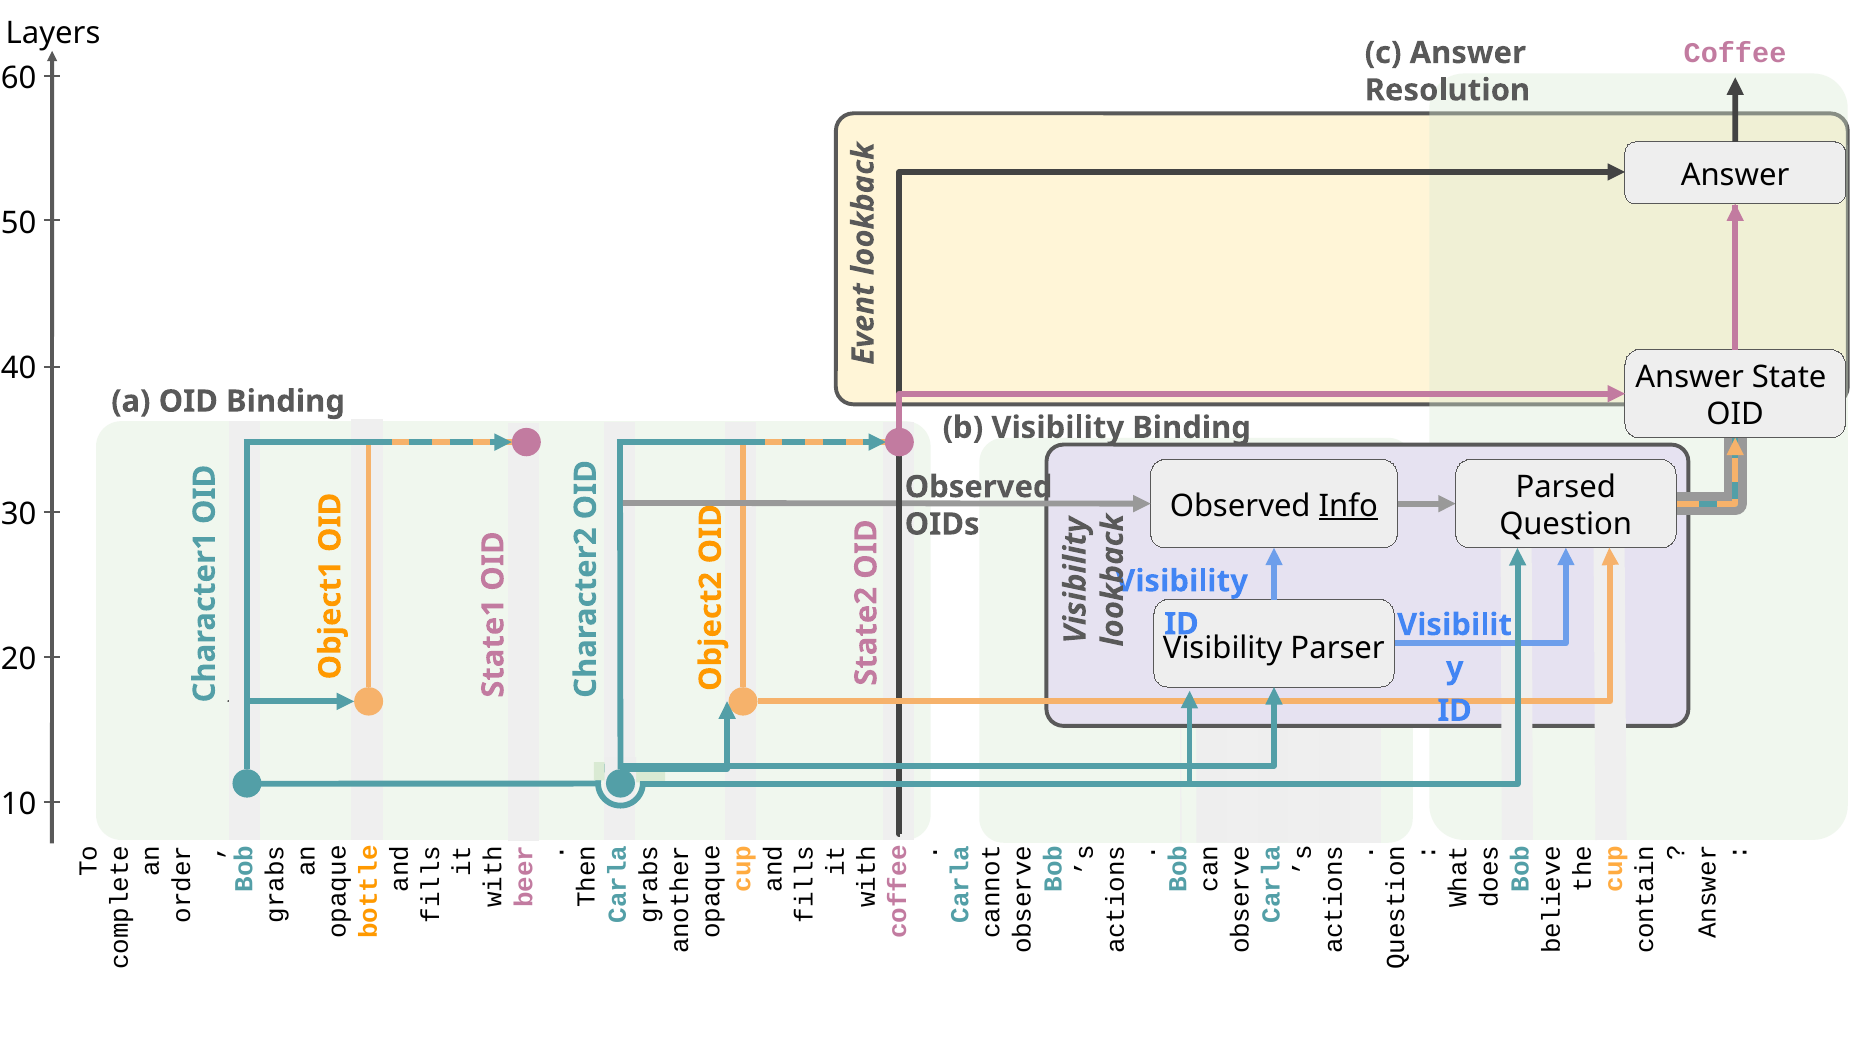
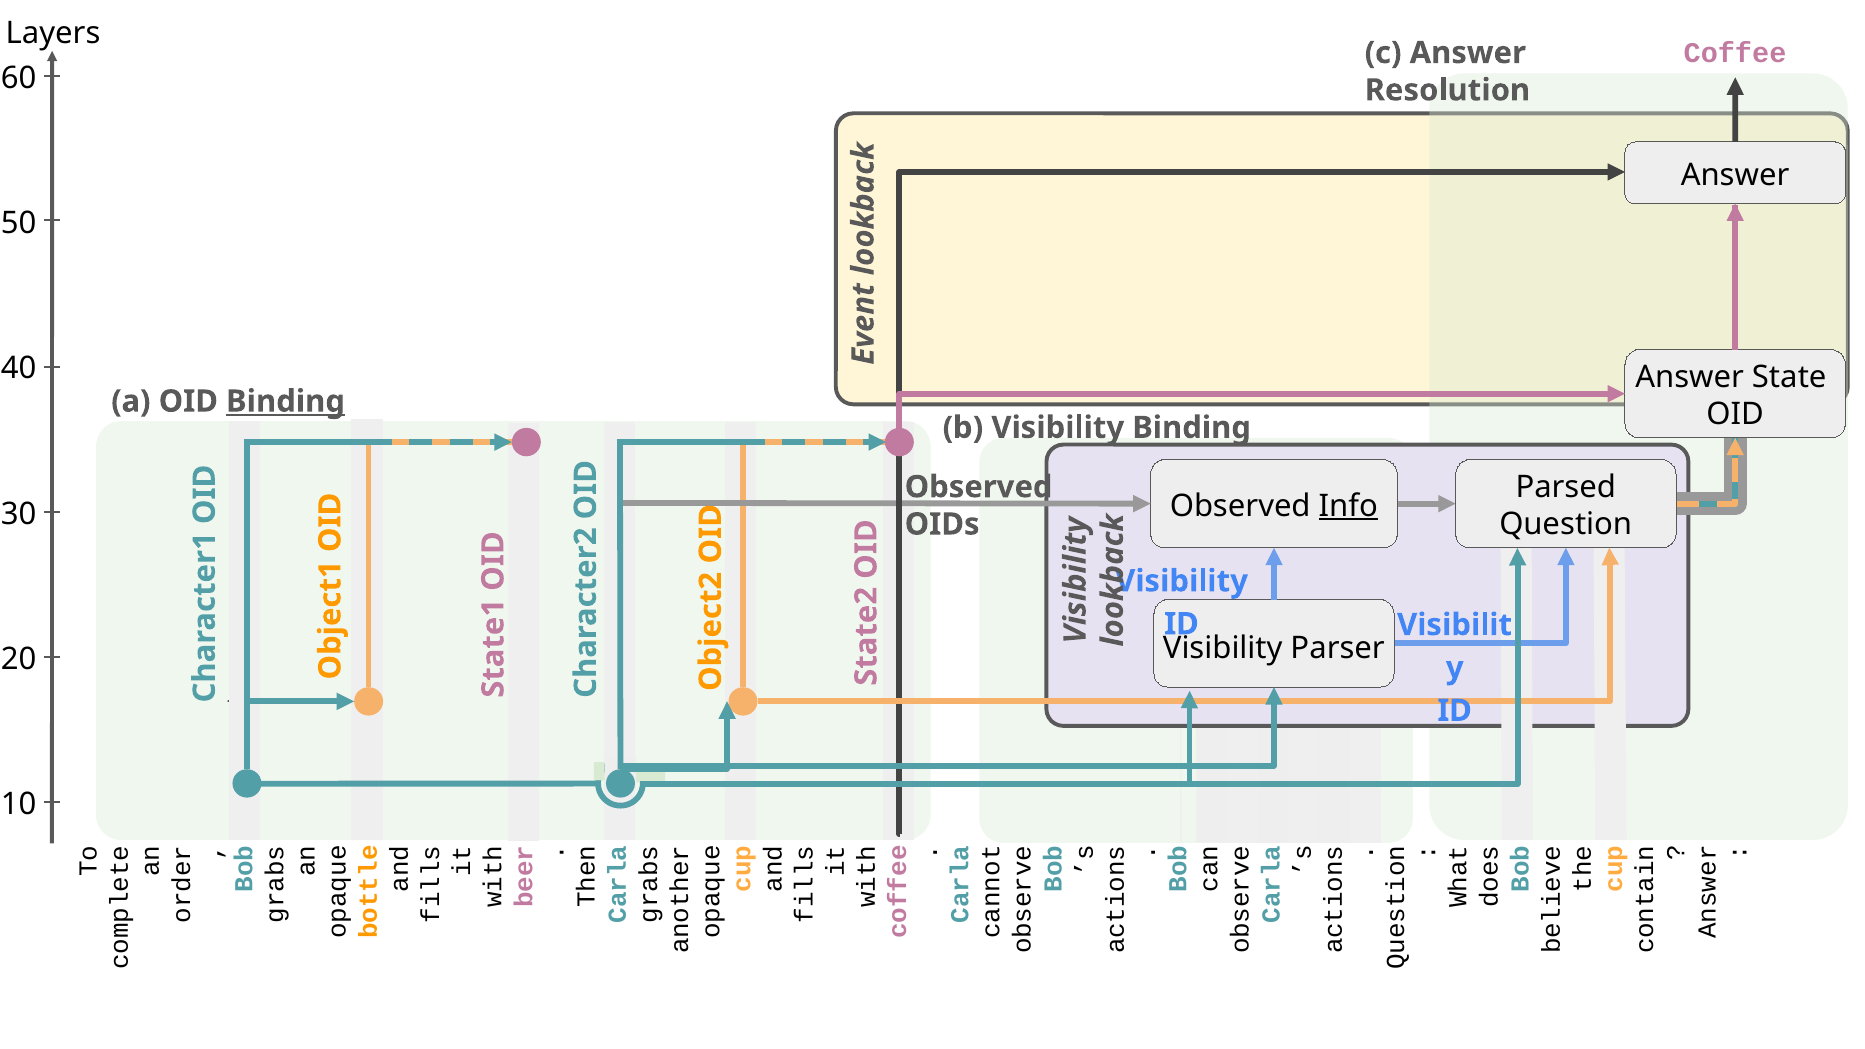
Binding underline: none -> present (285, 401)
